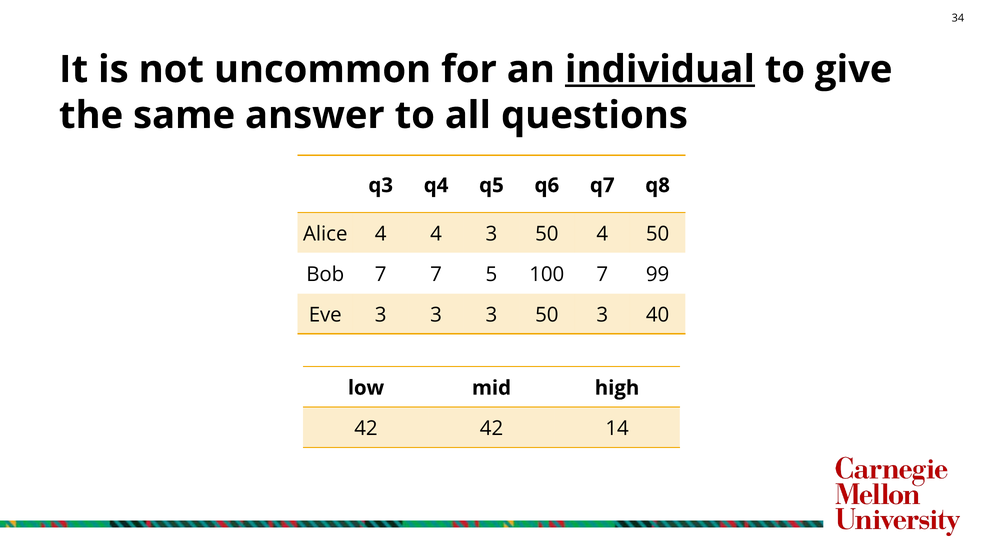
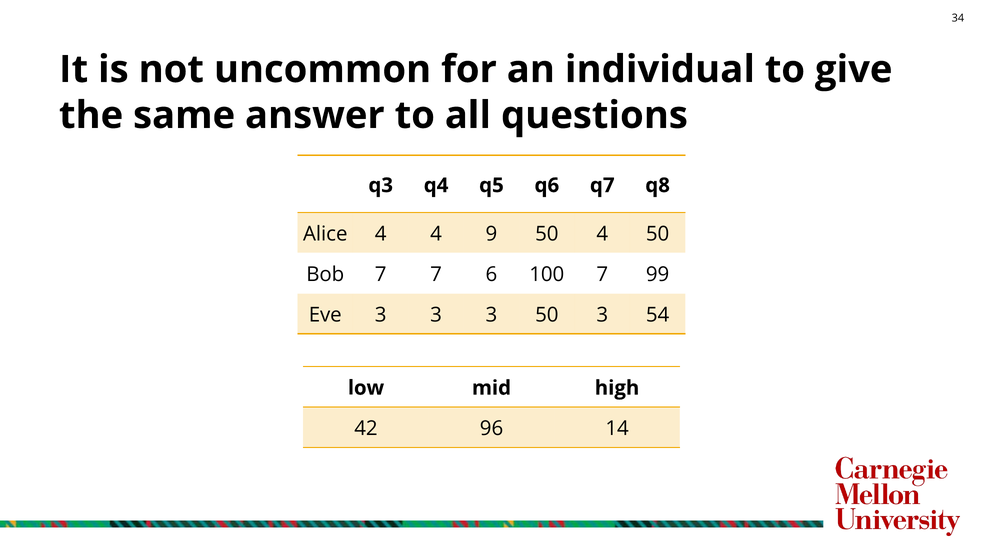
individual underline: present -> none (660, 69)
4 3: 3 -> 9 (491, 234)
5: 5 -> 6 (491, 275)
40: 40 -> 54 (658, 315)
42 42: 42 -> 96 (492, 428)
